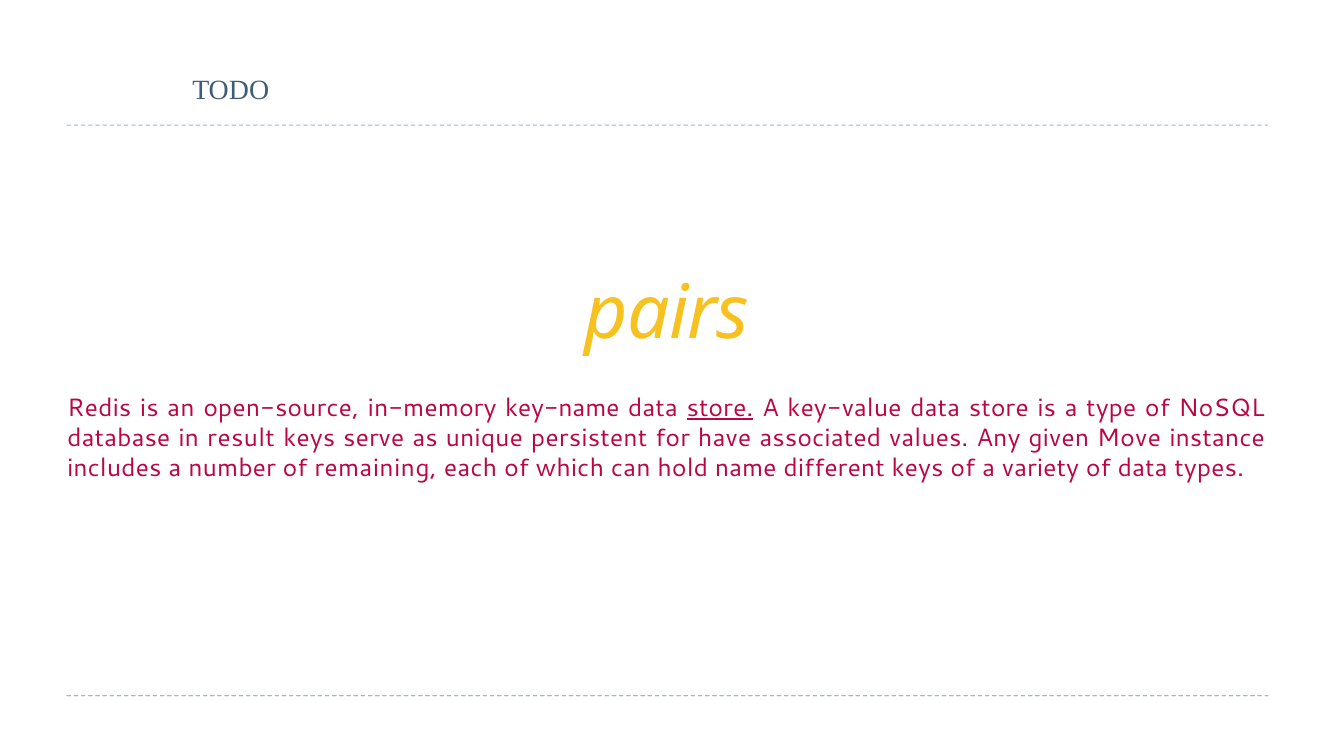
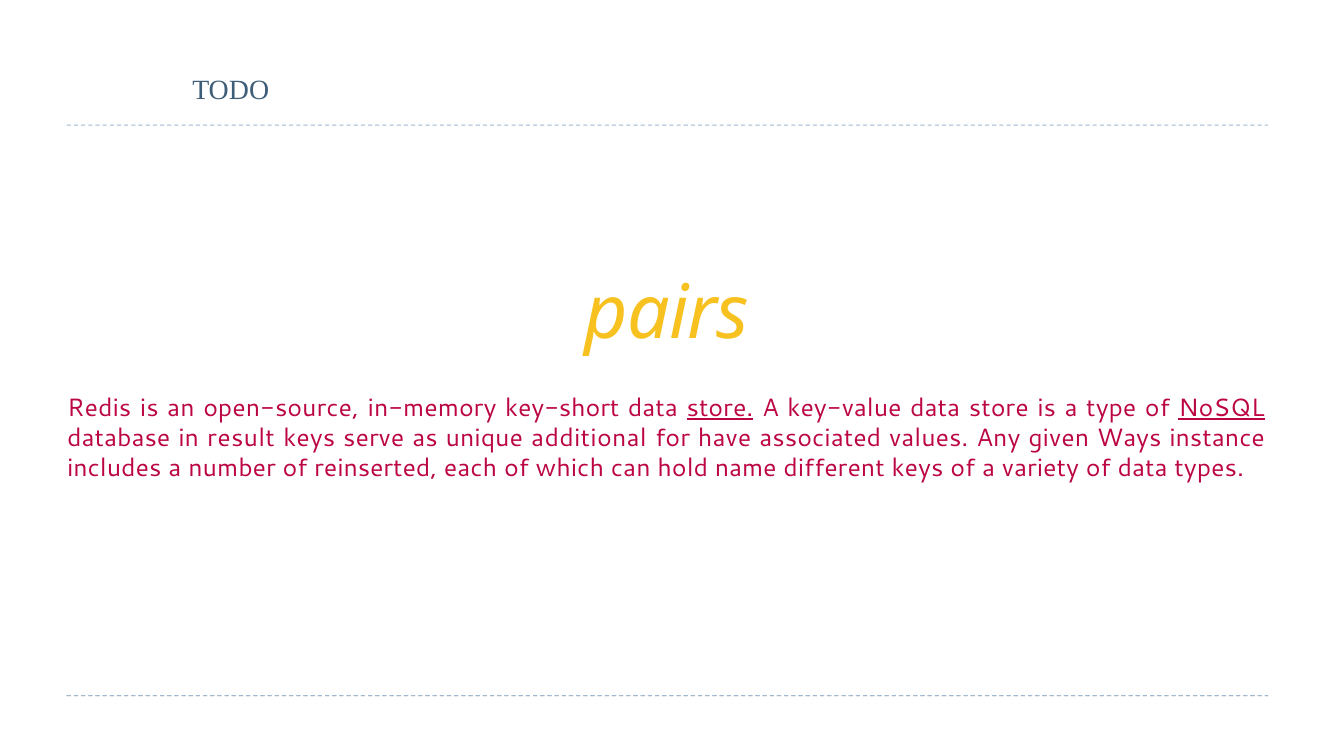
key-name: key-name -> key-short (562, 408)
NoSQL underline: none -> present (1222, 408)
persistent: persistent -> additional (589, 438)
Move: Move -> Ways (1129, 438)
remaining: remaining -> reinserted (376, 468)
